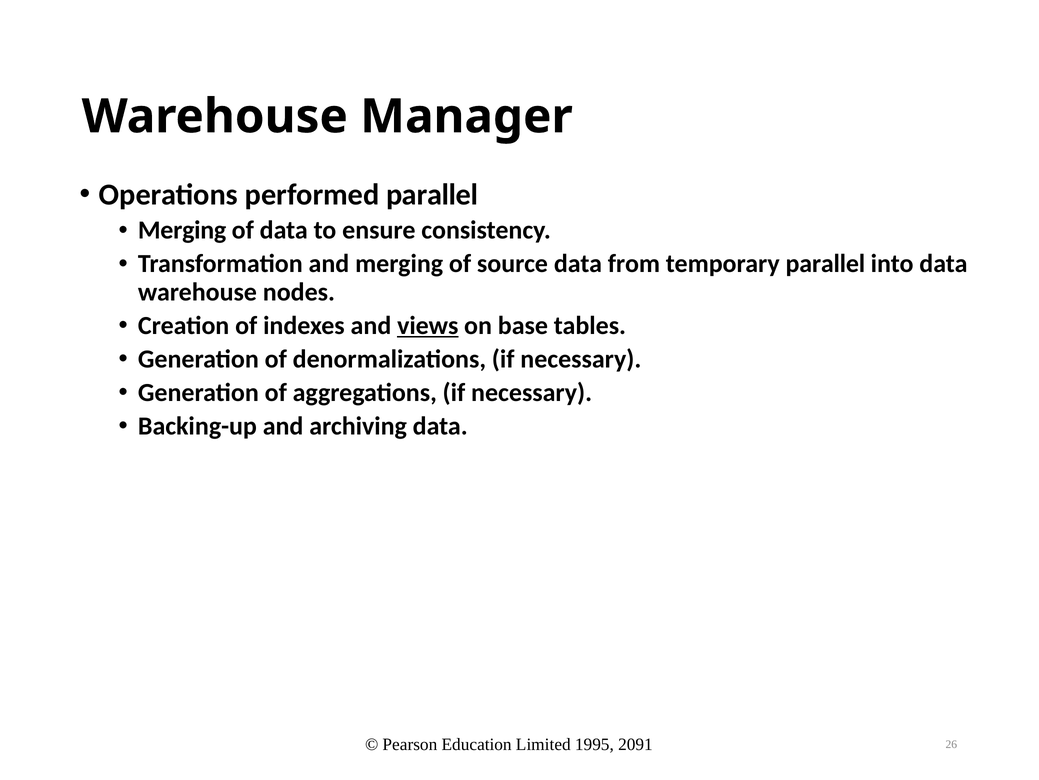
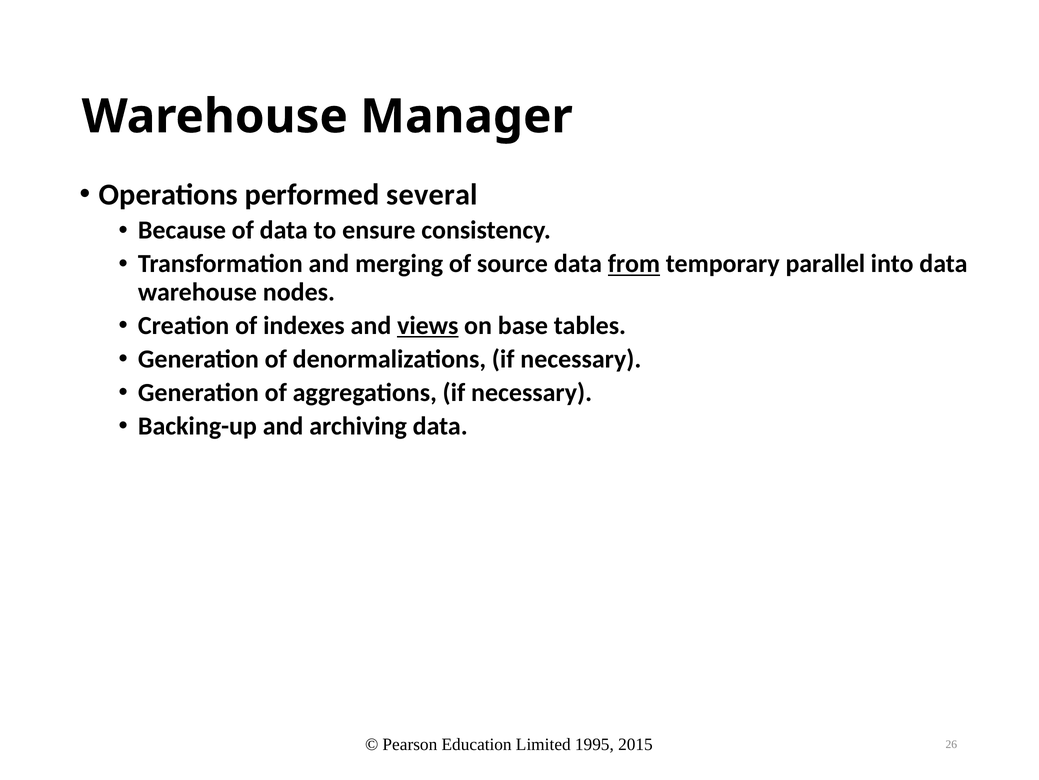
performed parallel: parallel -> several (432, 194)
Merging: Merging -> Because (182, 230)
from underline: none -> present (634, 264)
2091: 2091 -> 2015 (635, 744)
